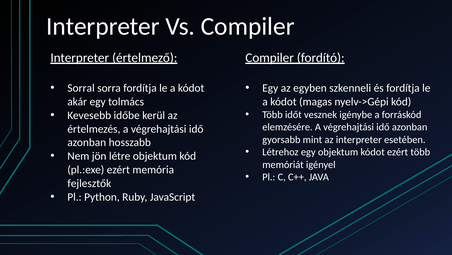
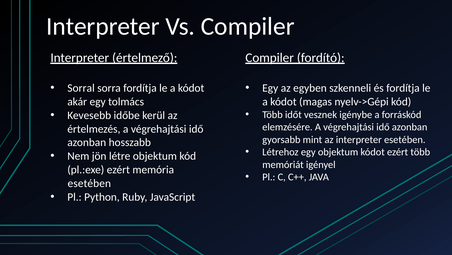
fejlesztők: fejlesztők -> esetében (89, 183)
